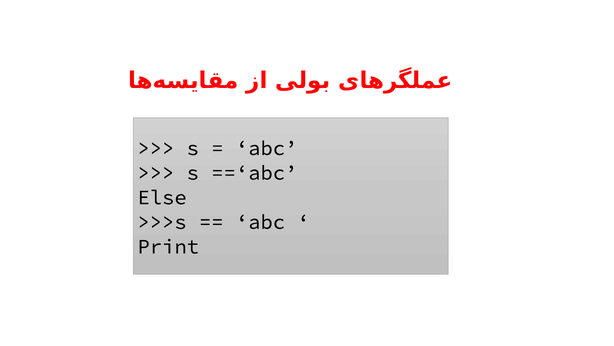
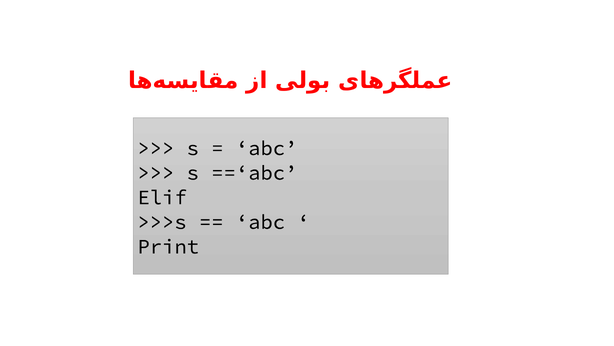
Else: Else -> Elif (162, 197)
